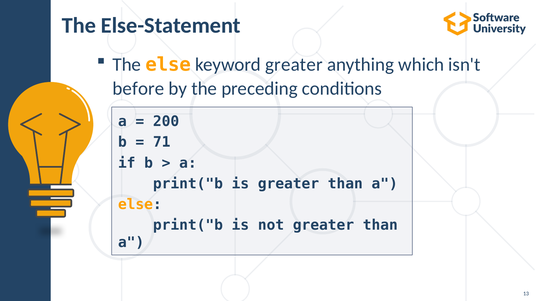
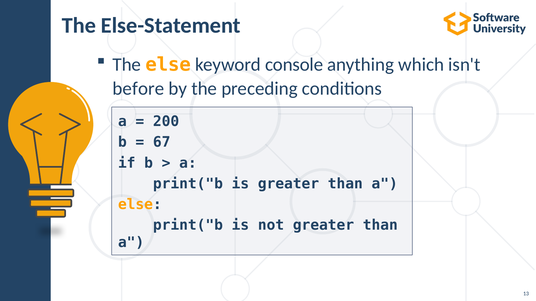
keyword greater: greater -> console (294, 65)
71: 71 -> 67 (162, 142)
